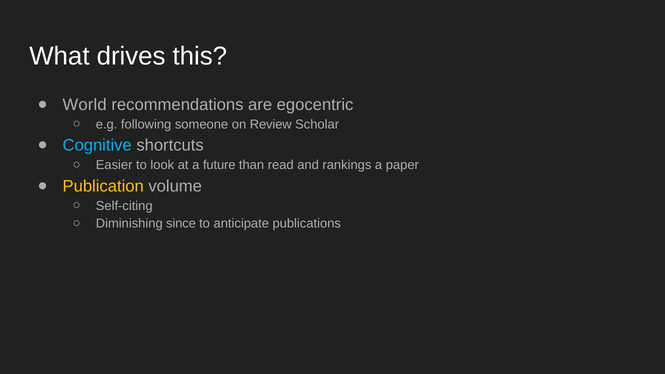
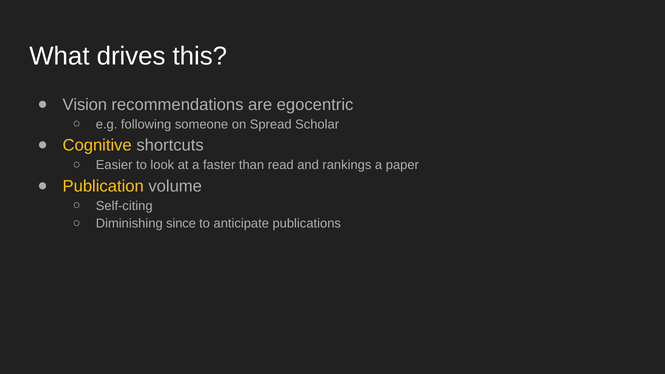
World: World -> Vision (85, 105)
Review: Review -> Spread (271, 124)
Cognitive colour: light blue -> yellow (97, 145)
future: future -> faster (219, 165)
